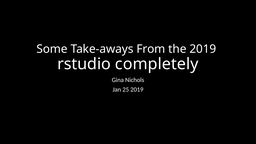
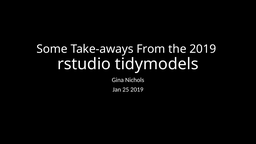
completely: completely -> tidymodels (157, 64)
